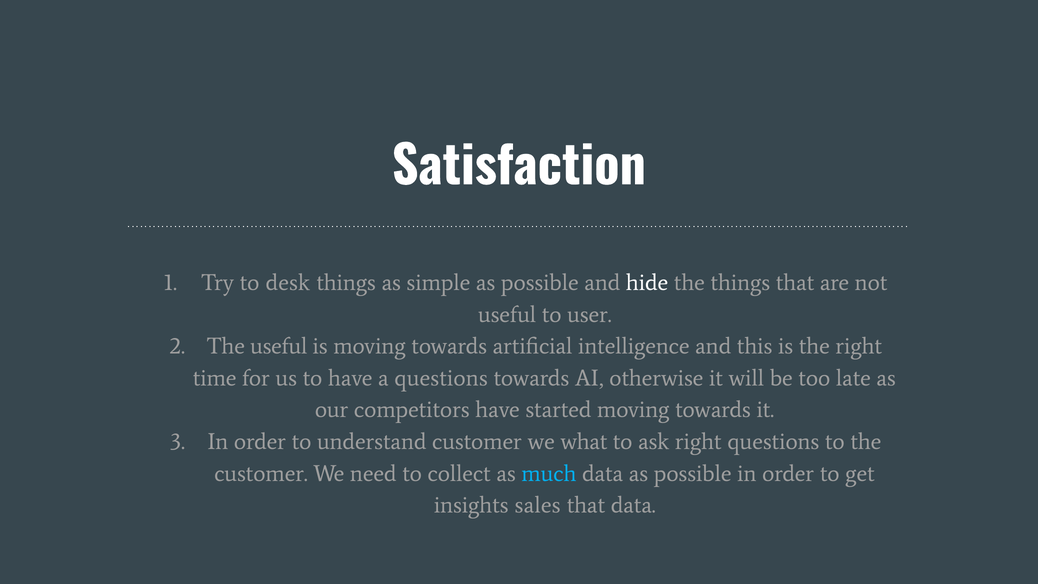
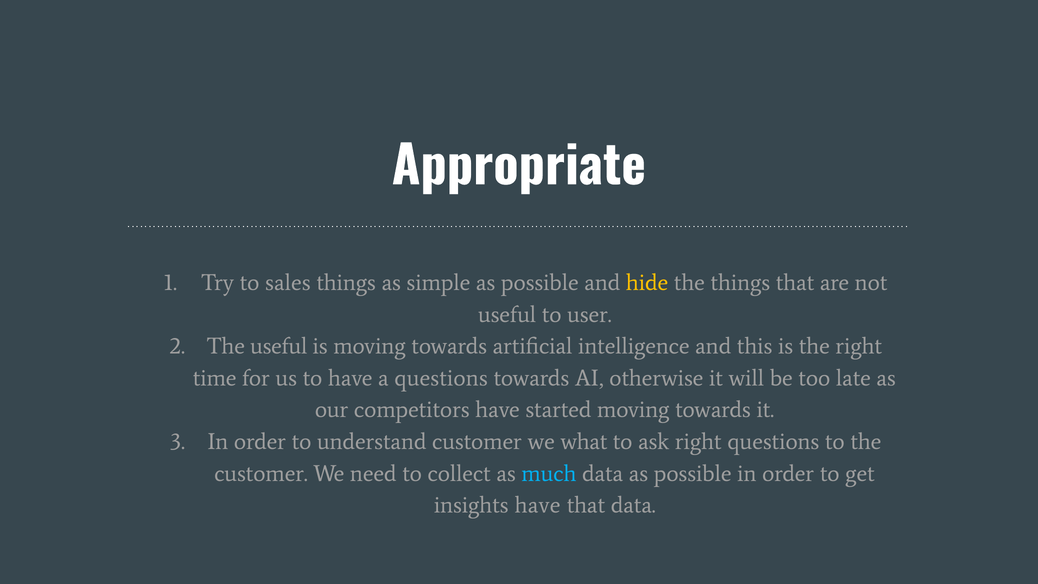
Satisfaction: Satisfaction -> Appropriate (519, 167)
desk: desk -> sales (288, 283)
hide colour: white -> yellow (647, 283)
insights sales: sales -> have (538, 505)
